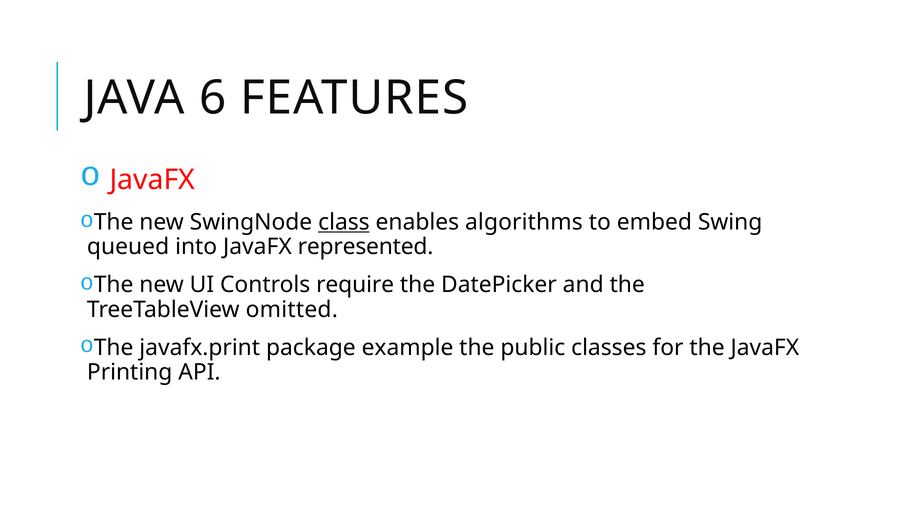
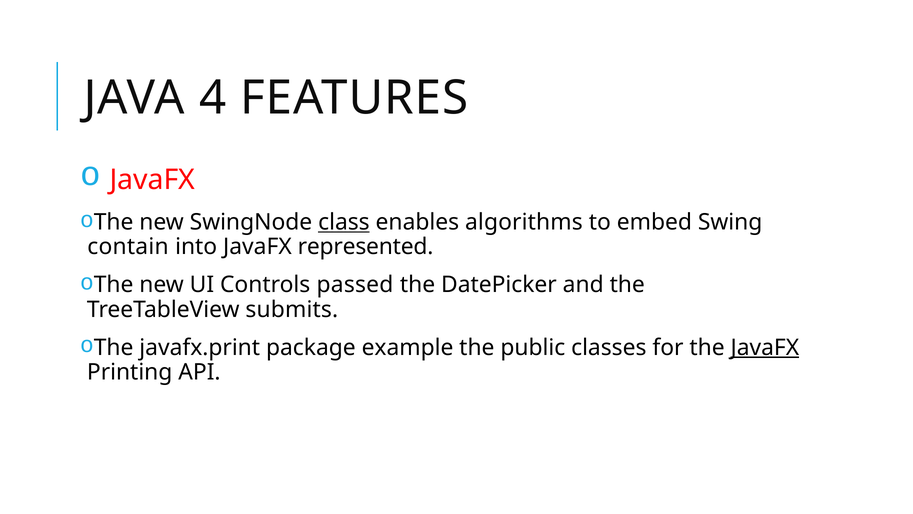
6: 6 -> 4 (213, 98)
queued: queued -> contain (128, 247)
require: require -> passed (355, 285)
omitted: omitted -> submits (292, 309)
JavaFX underline: none -> present (765, 347)
